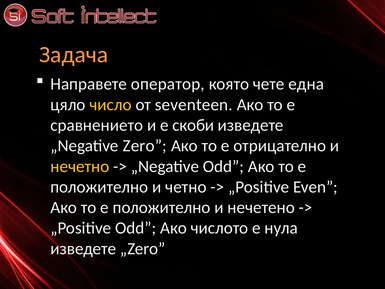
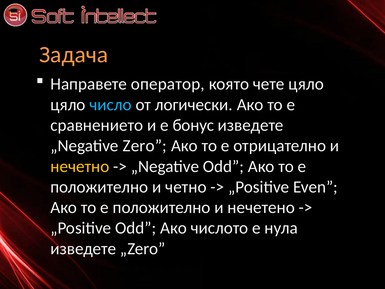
чете една: една -> цяло (306, 84)
число colour: yellow -> light blue (111, 105)
seventeen: seventeen -> логически (194, 105)
скоби: скоби -> бонус (193, 125)
